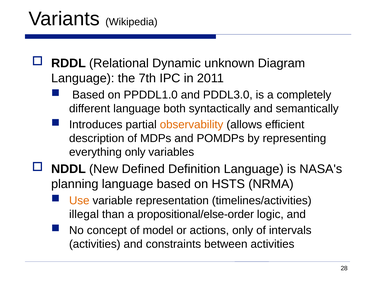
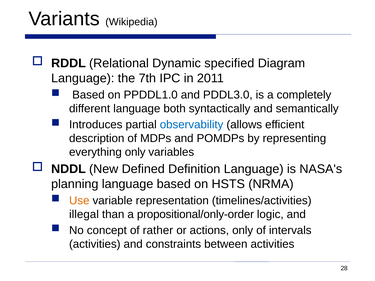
unknown: unknown -> specified (229, 63)
observability colour: orange -> blue (192, 125)
propositional/else-order: propositional/else-order -> propositional/only-order (195, 215)
model: model -> rather (158, 231)
